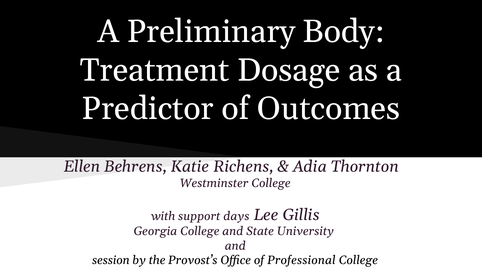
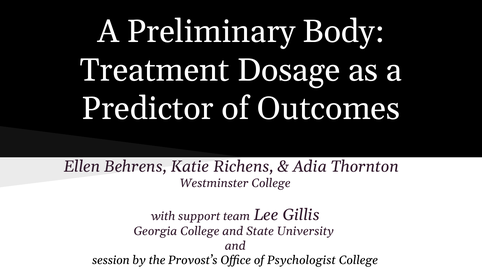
days: days -> team (237, 216)
Professional: Professional -> Psychologist (301, 260)
